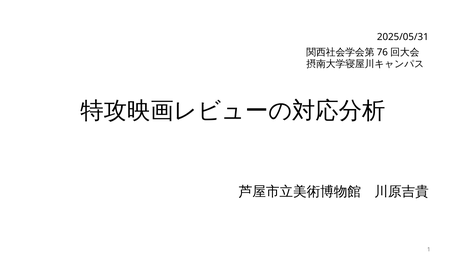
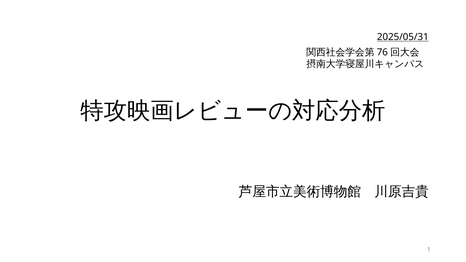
2025/05/31 underline: none -> present (403, 37)
